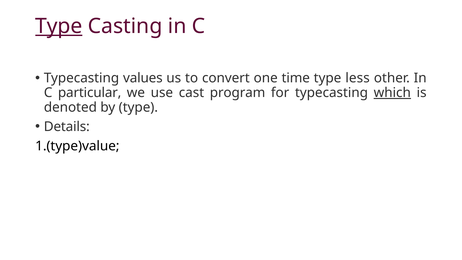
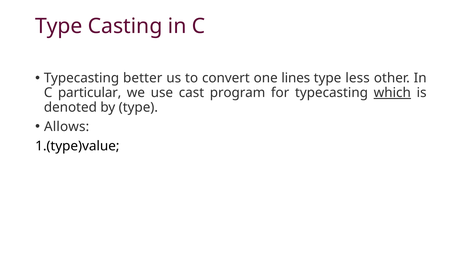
Type underline: present -> none (59, 26)
values: values -> better (143, 78)
time: time -> lines (296, 78)
Details: Details -> Allows (67, 127)
